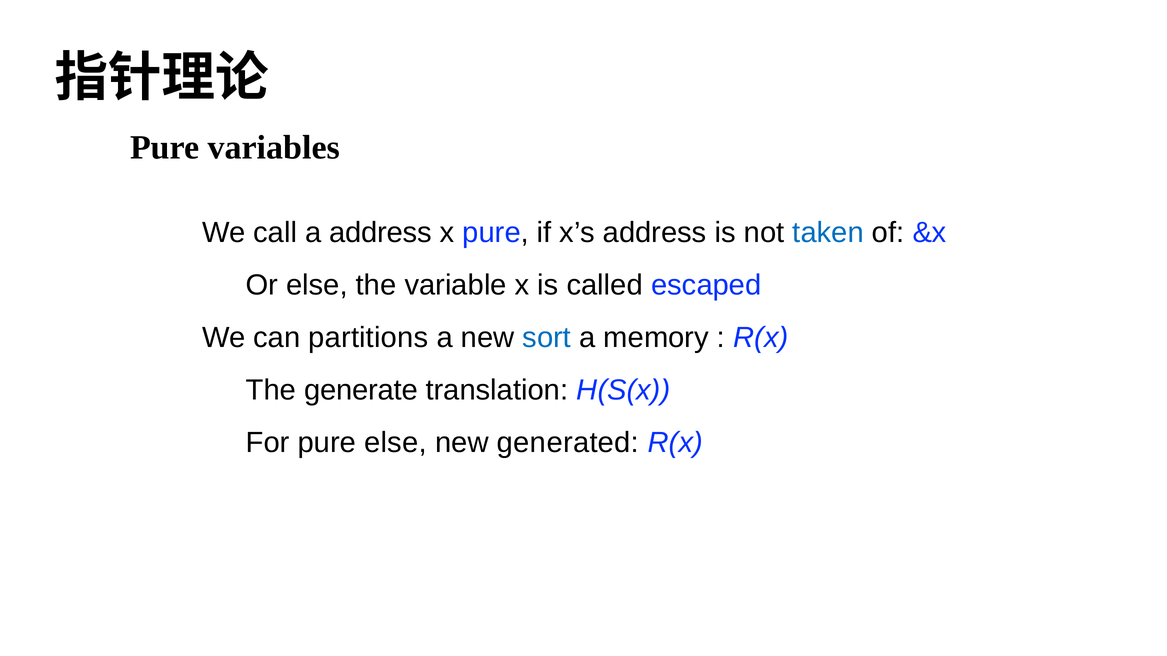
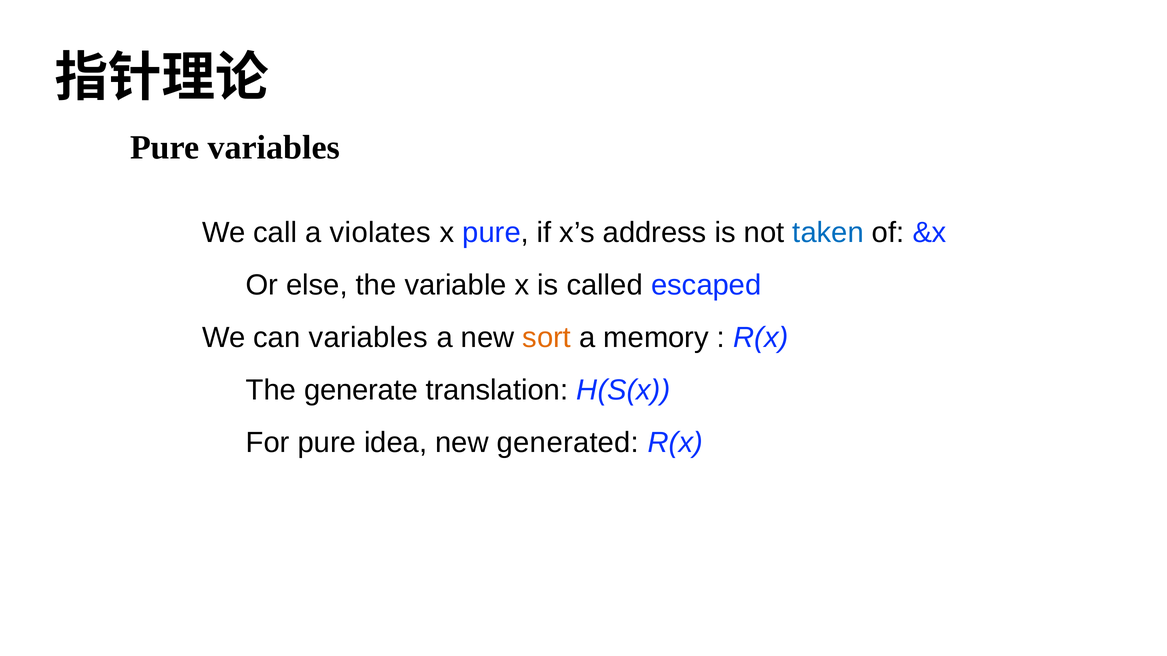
a address: address -> violates (380, 233)
can partitions: partitions -> variables (368, 338)
sort colour: blue -> orange (547, 338)
pure else: else -> idea (396, 443)
